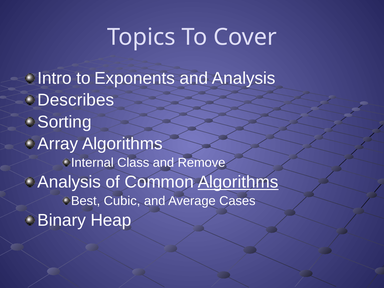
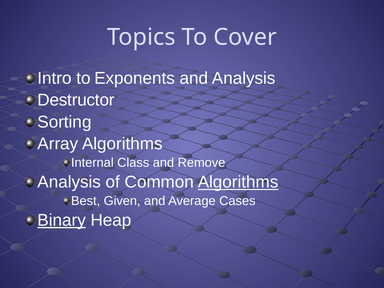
Describes: Describes -> Destructor (76, 100)
Cubic: Cubic -> Given (122, 201)
Binary underline: none -> present (62, 220)
